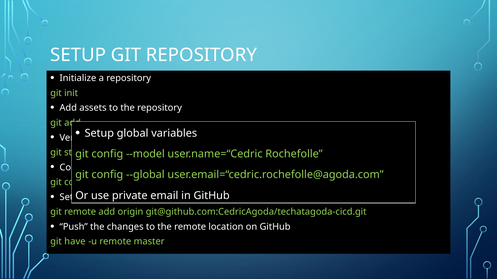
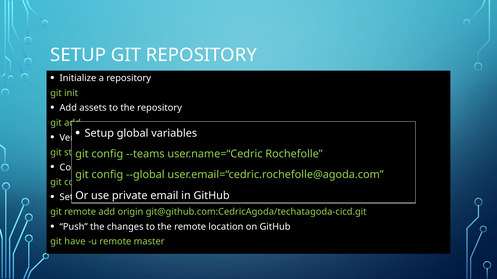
--model: --model -> --teams (145, 154)
